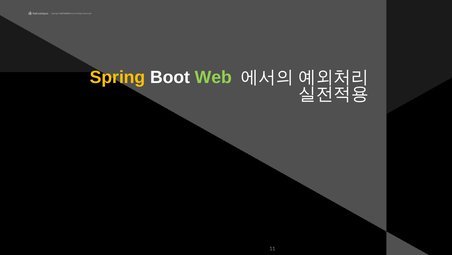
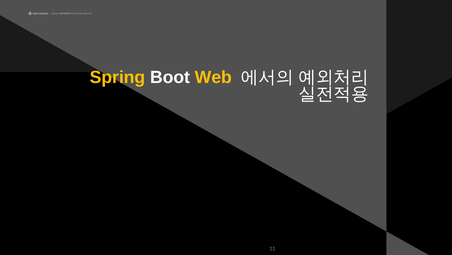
Web colour: light green -> yellow (213, 77)
